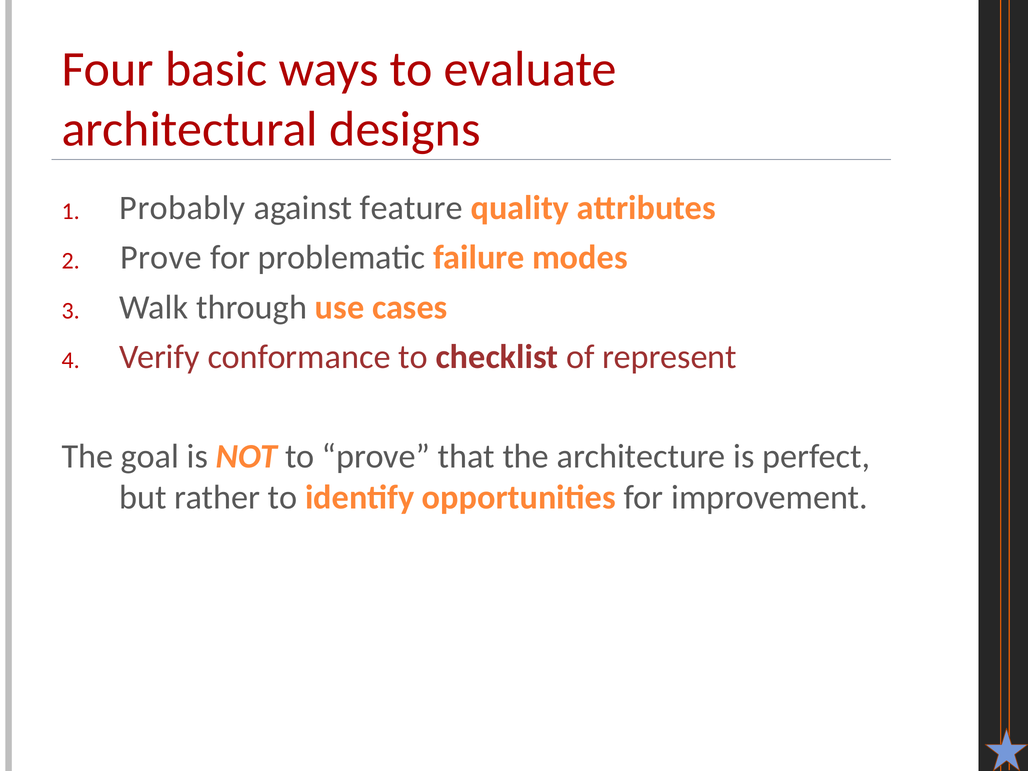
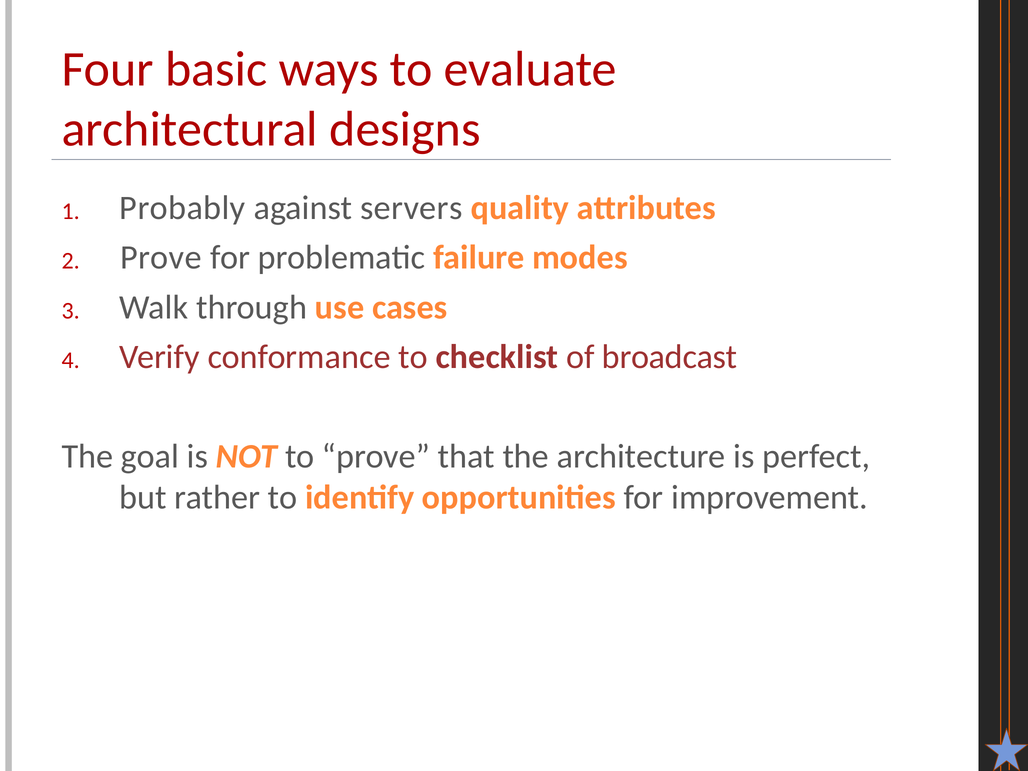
feature: feature -> servers (411, 208)
represent: represent -> broadcast (670, 357)
